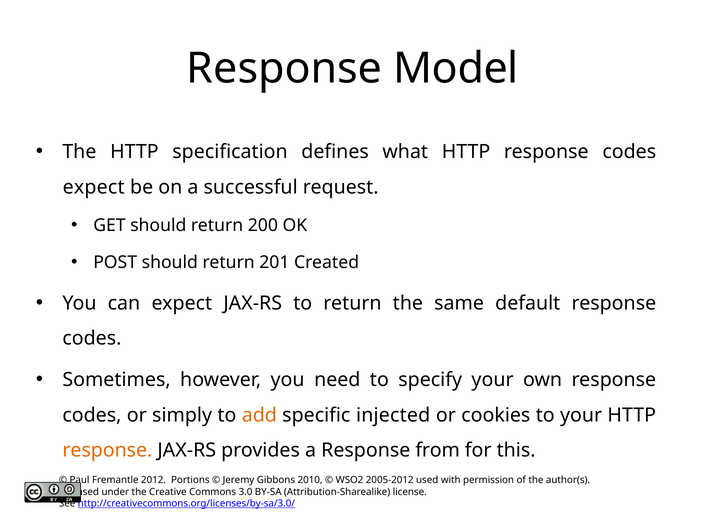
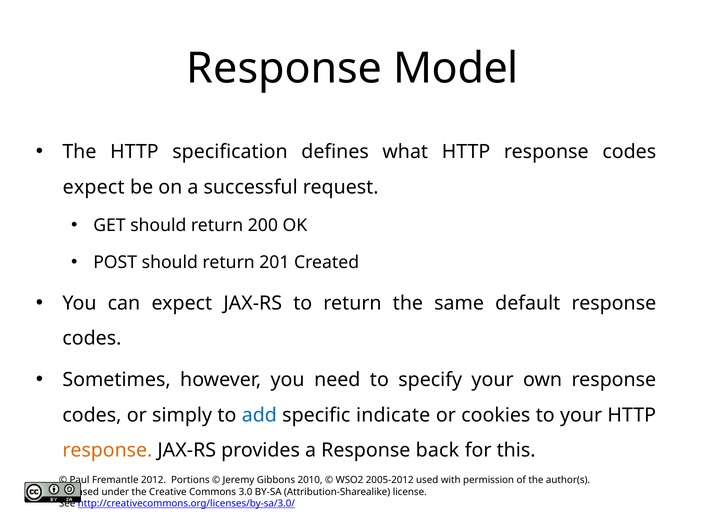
add colour: orange -> blue (259, 415)
injected: injected -> indicate (393, 415)
from: from -> back (437, 450)
